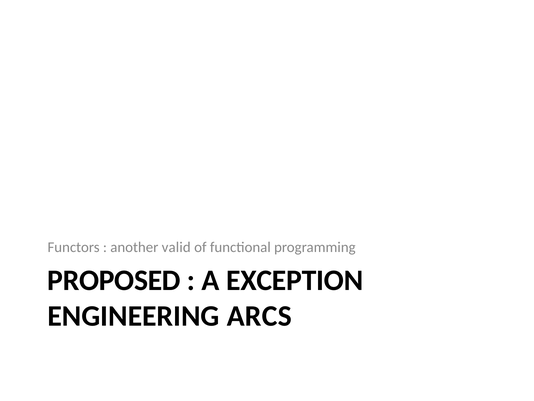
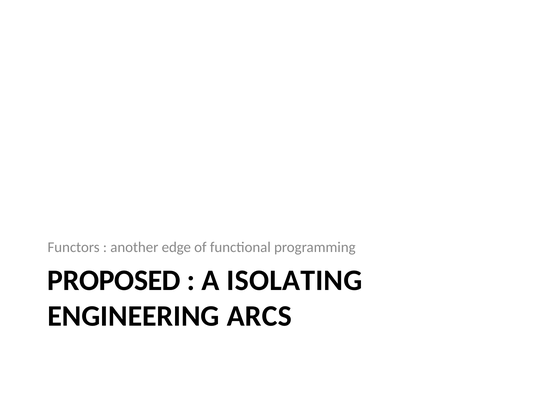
valid: valid -> edge (176, 247)
EXCEPTION: EXCEPTION -> ISOLATING (294, 280)
